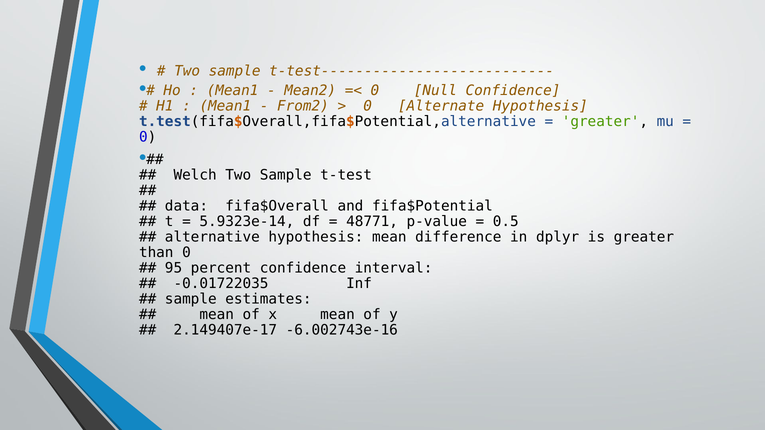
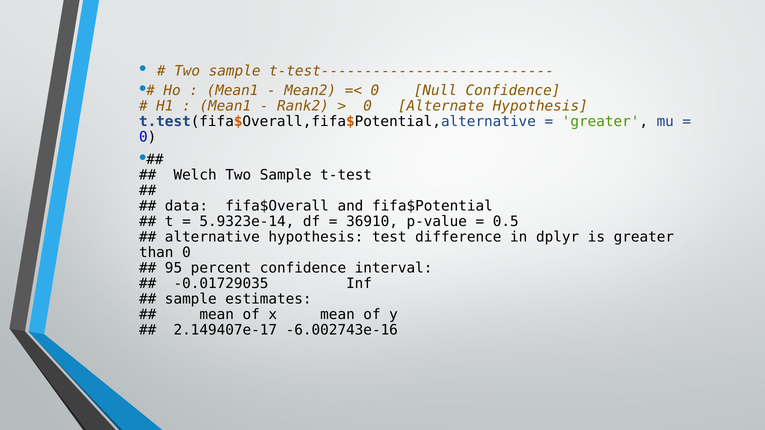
From2: From2 -> Rank2 (303, 106)
48771: 48771 -> 36910 (372, 222)
hypothesis mean: mean -> test (389, 237)
-0.01722035: -0.01722035 -> -0.01729035 (221, 284)
